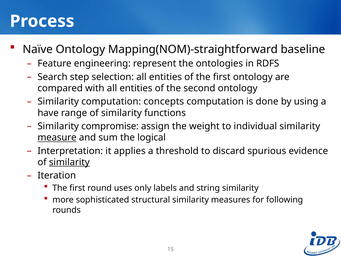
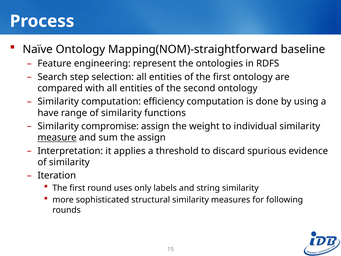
concepts: concepts -> efficiency (164, 101)
the logical: logical -> assign (152, 137)
similarity underline: present -> none (69, 162)
